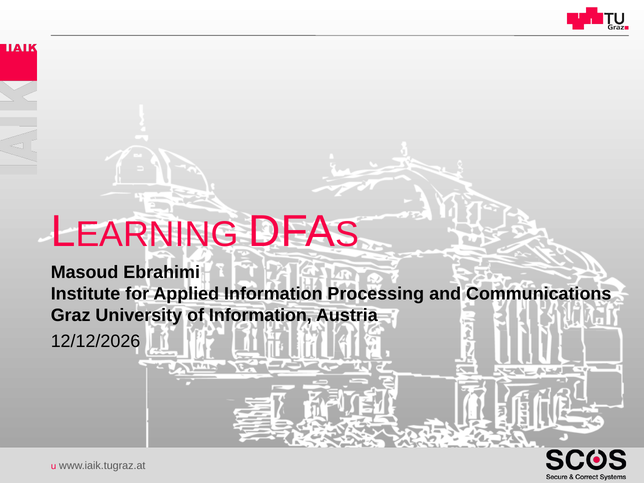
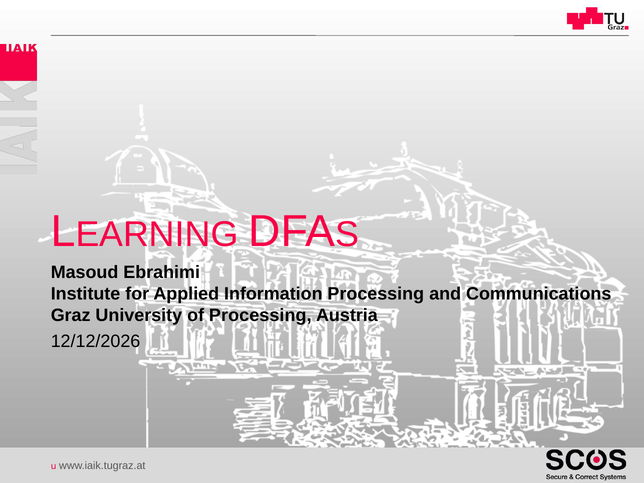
of Information: Information -> Processing (260, 315)
